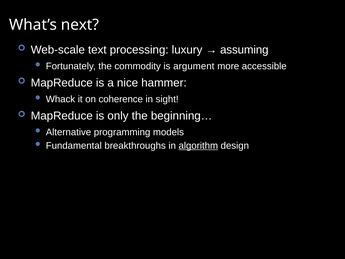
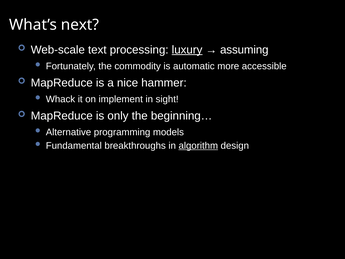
luxury underline: none -> present (187, 50)
argument: argument -> automatic (194, 66)
coherence: coherence -> implement (121, 99)
